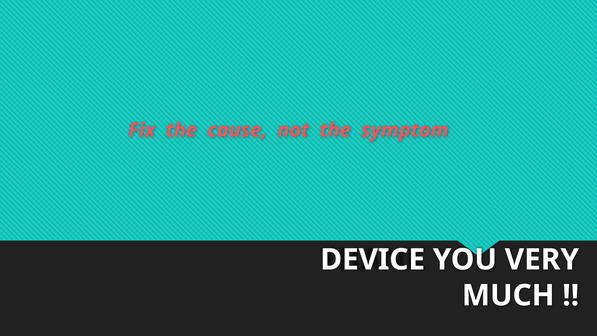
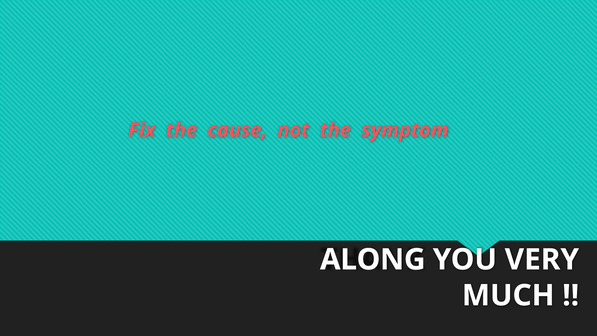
DEVICE: DEVICE -> ALONG (373, 259)
